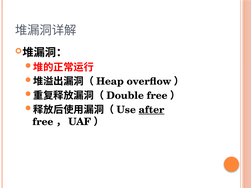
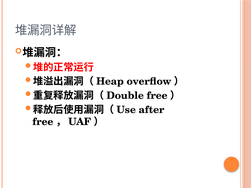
after underline: present -> none (152, 110)
